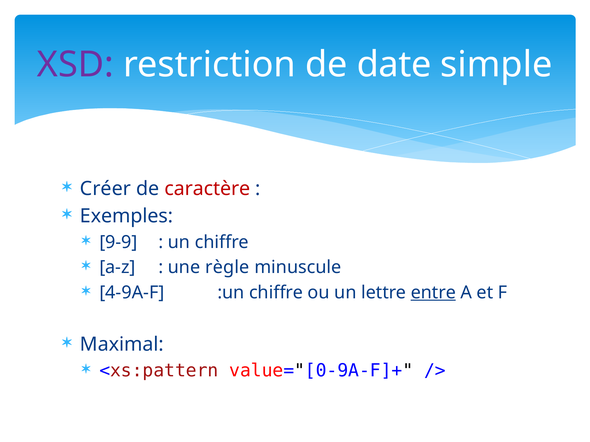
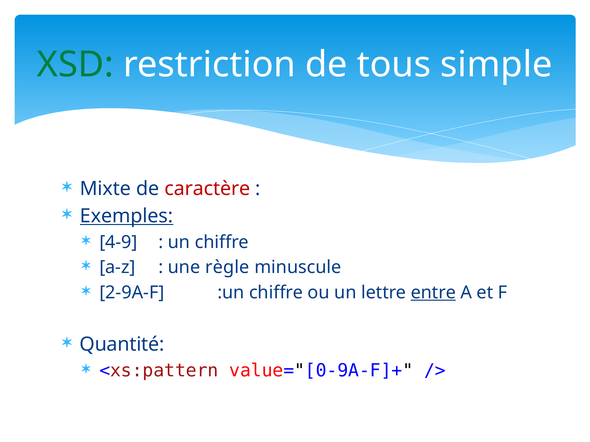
XSD colour: purple -> green (75, 65)
date: date -> tous (394, 65)
Créer: Créer -> Mixte (105, 189)
Exemples underline: none -> present (127, 216)
9-9: 9-9 -> 4-9 (118, 242)
4-9A-F: 4-9A-F -> 2-9A-F (132, 293)
Maximal: Maximal -> Quantité (122, 345)
